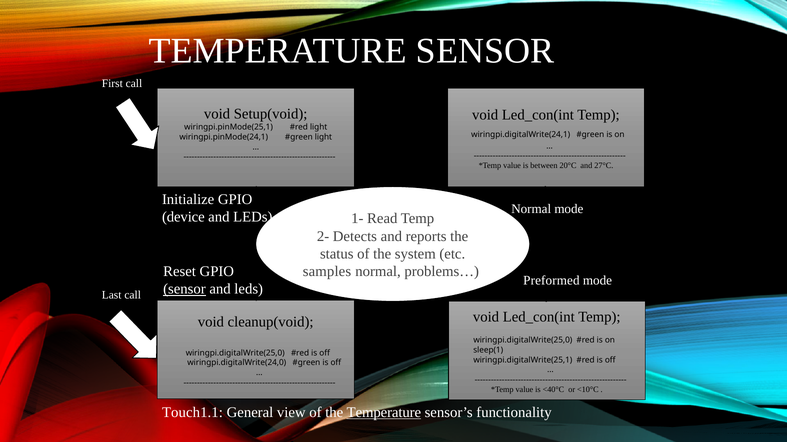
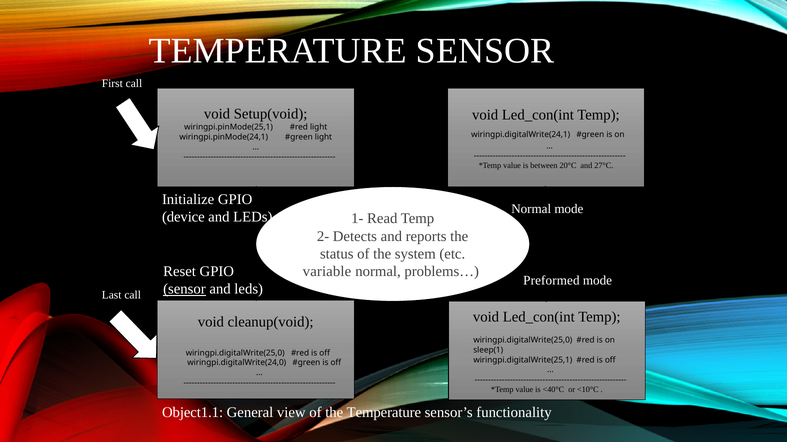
samples: samples -> variable (327, 272)
Touch1.1: Touch1.1 -> Object1.1 (193, 413)
Temperature underline: present -> none (384, 413)
